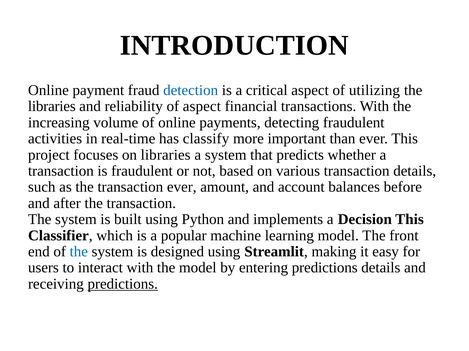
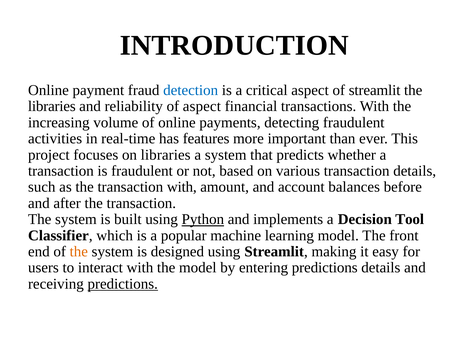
of utilizing: utilizing -> streamlit (375, 90)
classify: classify -> features (206, 139)
transaction ever: ever -> with (182, 187)
Python underline: none -> present (203, 220)
Decision This: This -> Tool (410, 220)
the colour: blue -> orange (79, 252)
